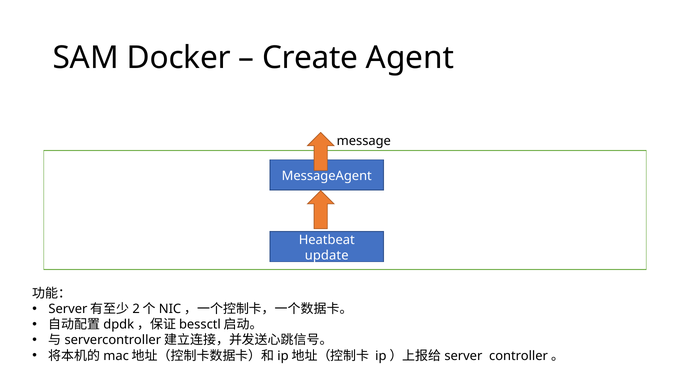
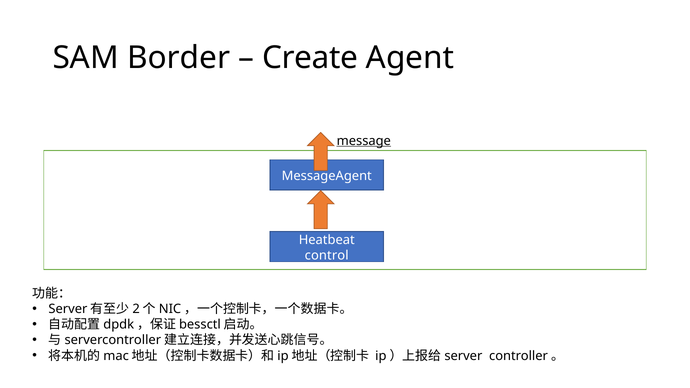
Docker: Docker -> Border (179, 58)
message underline: none -> present (364, 141)
update: update -> control (327, 255)
